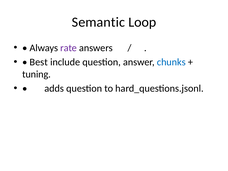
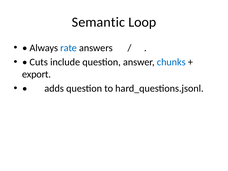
rate colour: purple -> blue (69, 48)
Best: Best -> Cuts (39, 62)
tuning: tuning -> export (37, 74)
